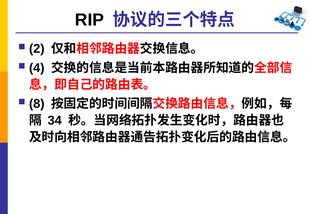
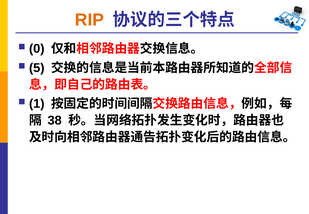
RIP colour: black -> orange (89, 20)
2: 2 -> 0 (37, 49)
4: 4 -> 5 (37, 68)
8: 8 -> 1 (37, 104)
34: 34 -> 38 (55, 120)
